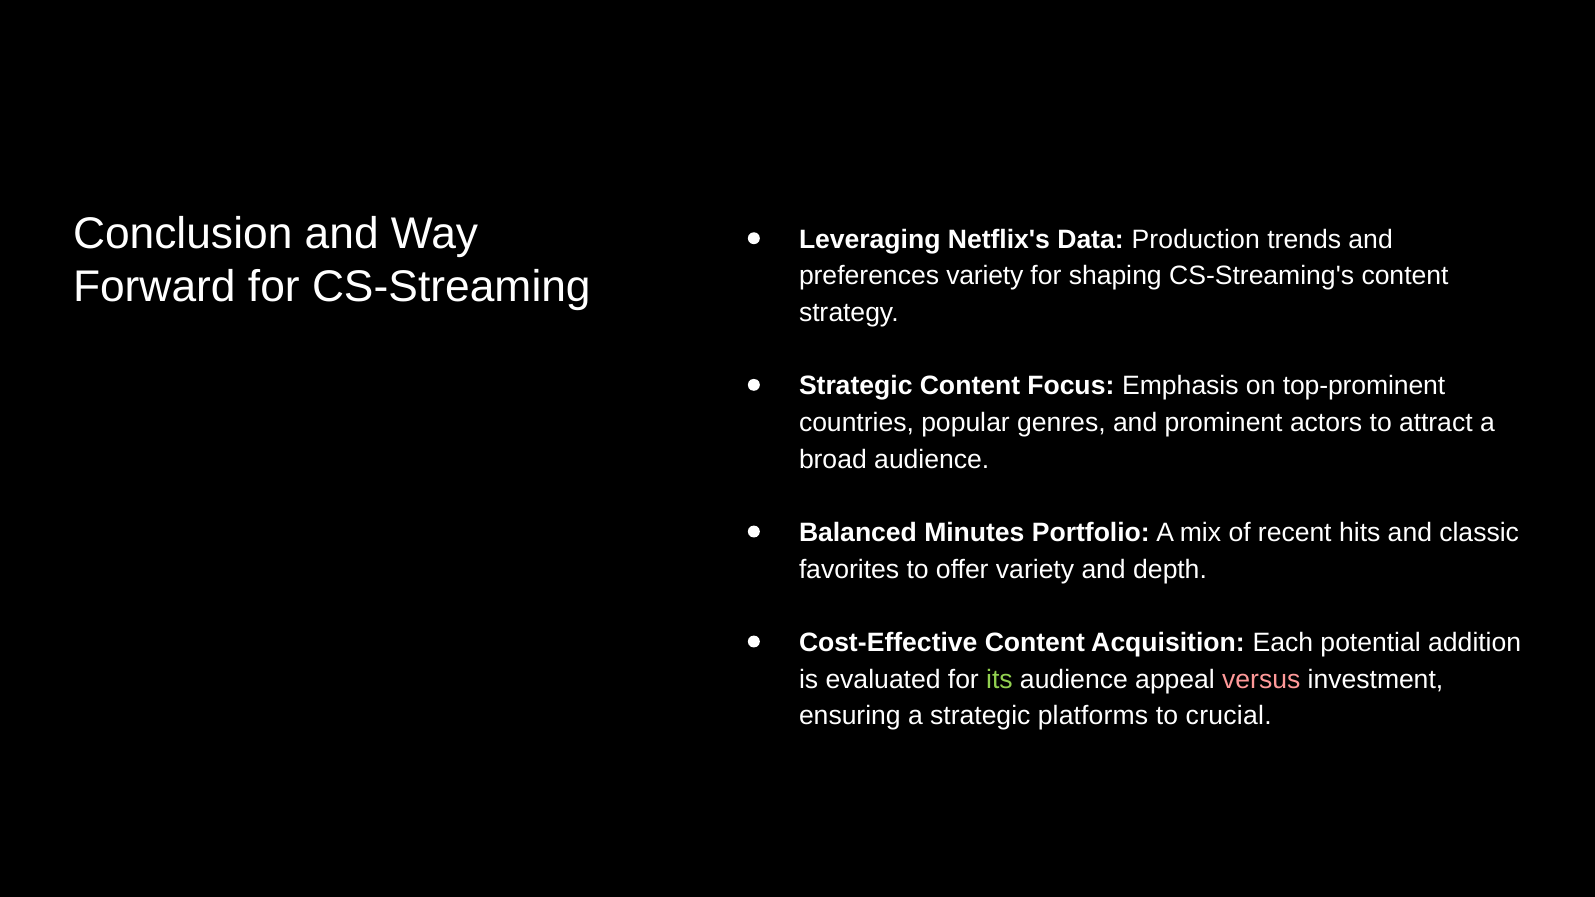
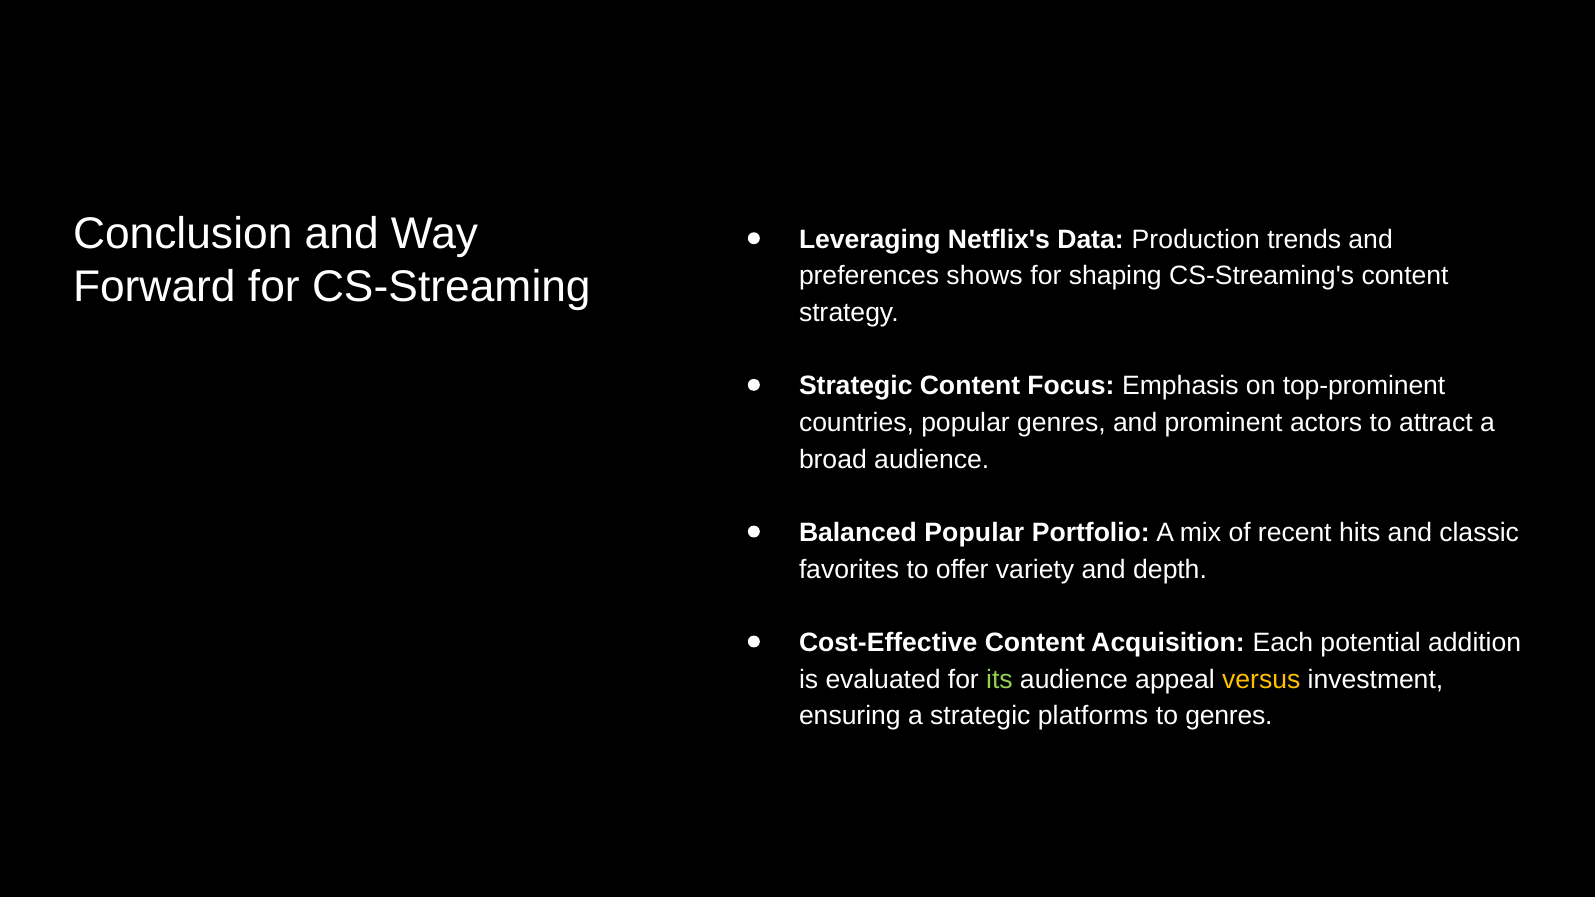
preferences variety: variety -> shows (985, 276)
Balanced Minutes: Minutes -> Popular (974, 533)
versus colour: pink -> yellow (1261, 680)
to crucial: crucial -> genres (1229, 716)
